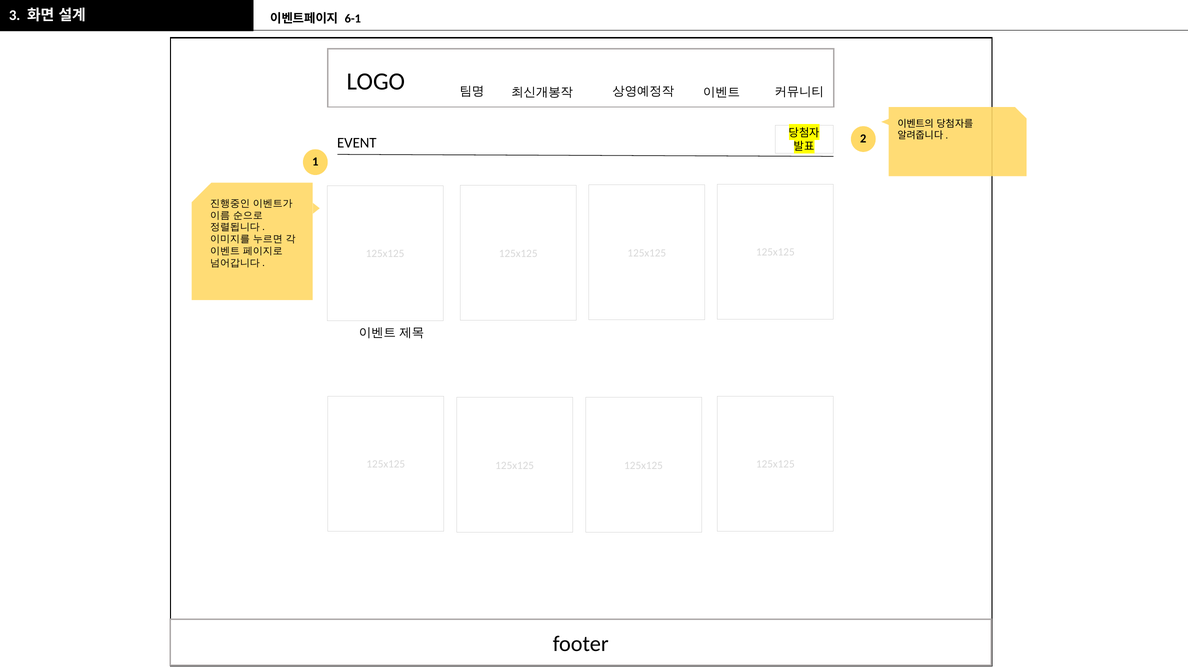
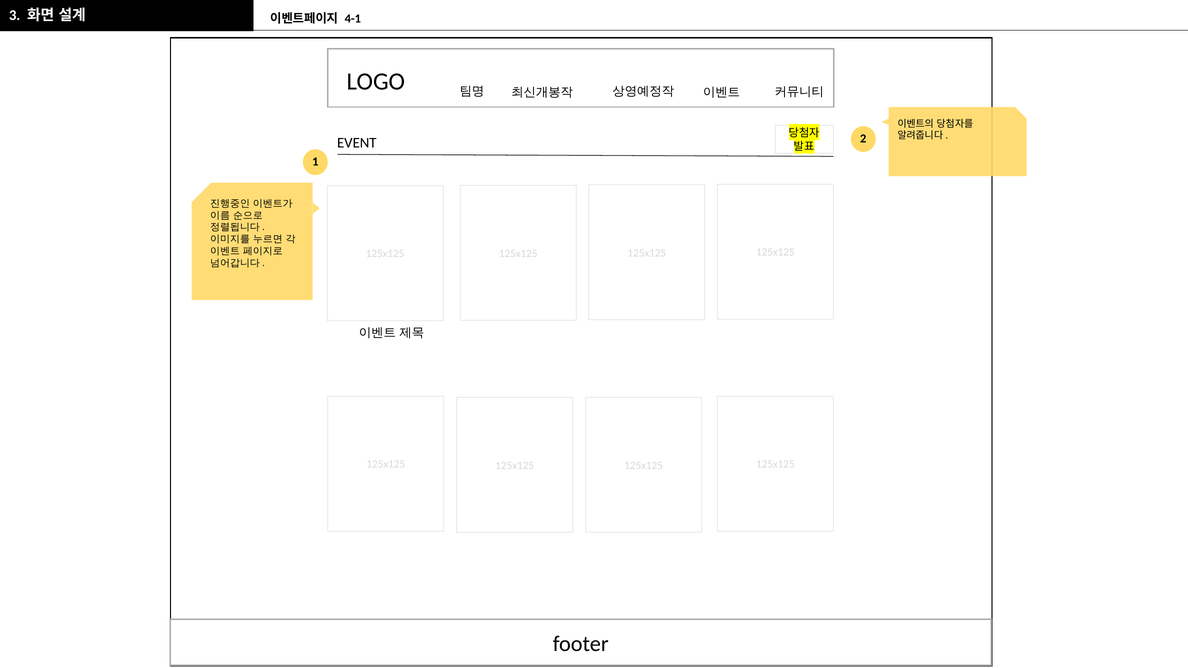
6-1: 6-1 -> 4-1 (353, 19)
